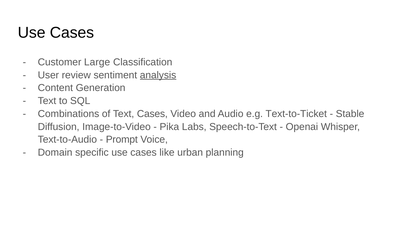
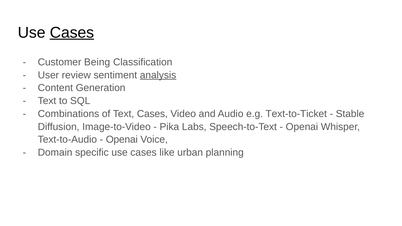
Cases underline: none -> present (72, 33)
Large: Large -> Being (97, 62)
Prompt: Prompt -> Openai (122, 140)
